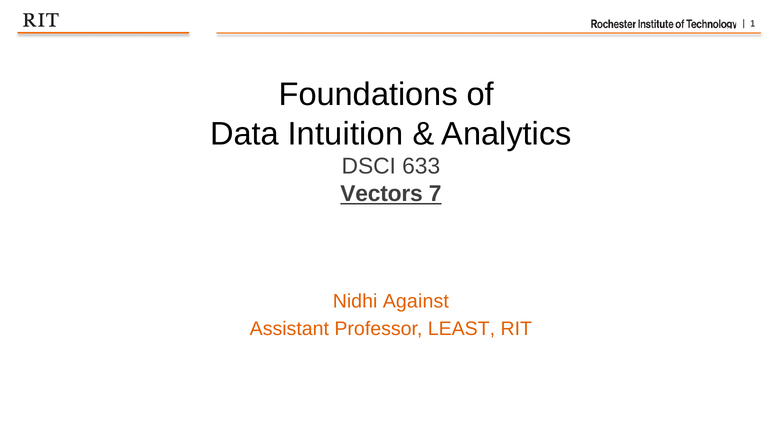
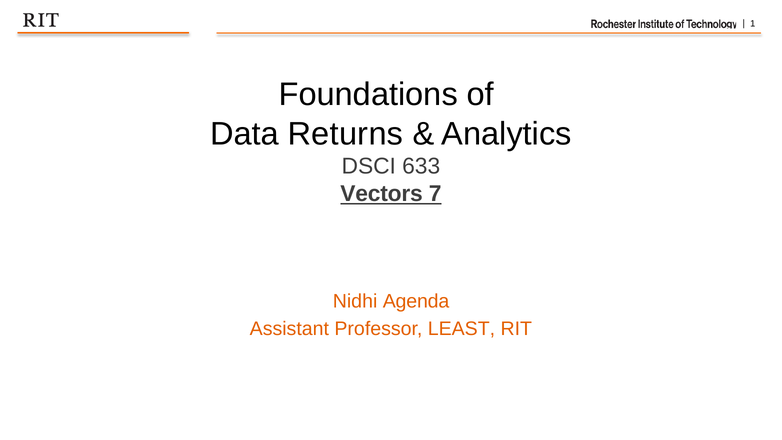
Intuition: Intuition -> Returns (345, 134)
Against: Against -> Agenda (416, 301)
